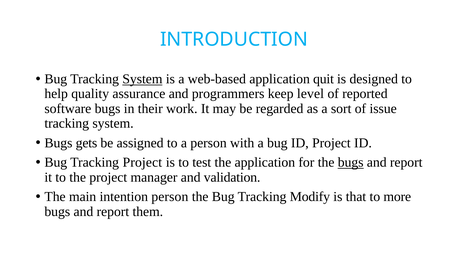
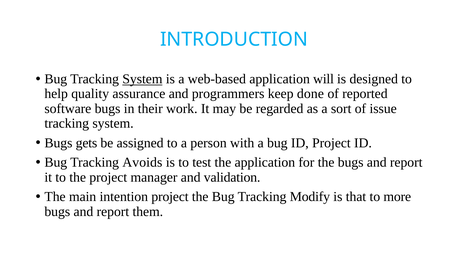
quit: quit -> will (324, 79)
level: level -> done (310, 94)
Tracking Project: Project -> Avoids (142, 163)
bugs underline: present -> none (351, 163)
intention person: person -> project (170, 197)
